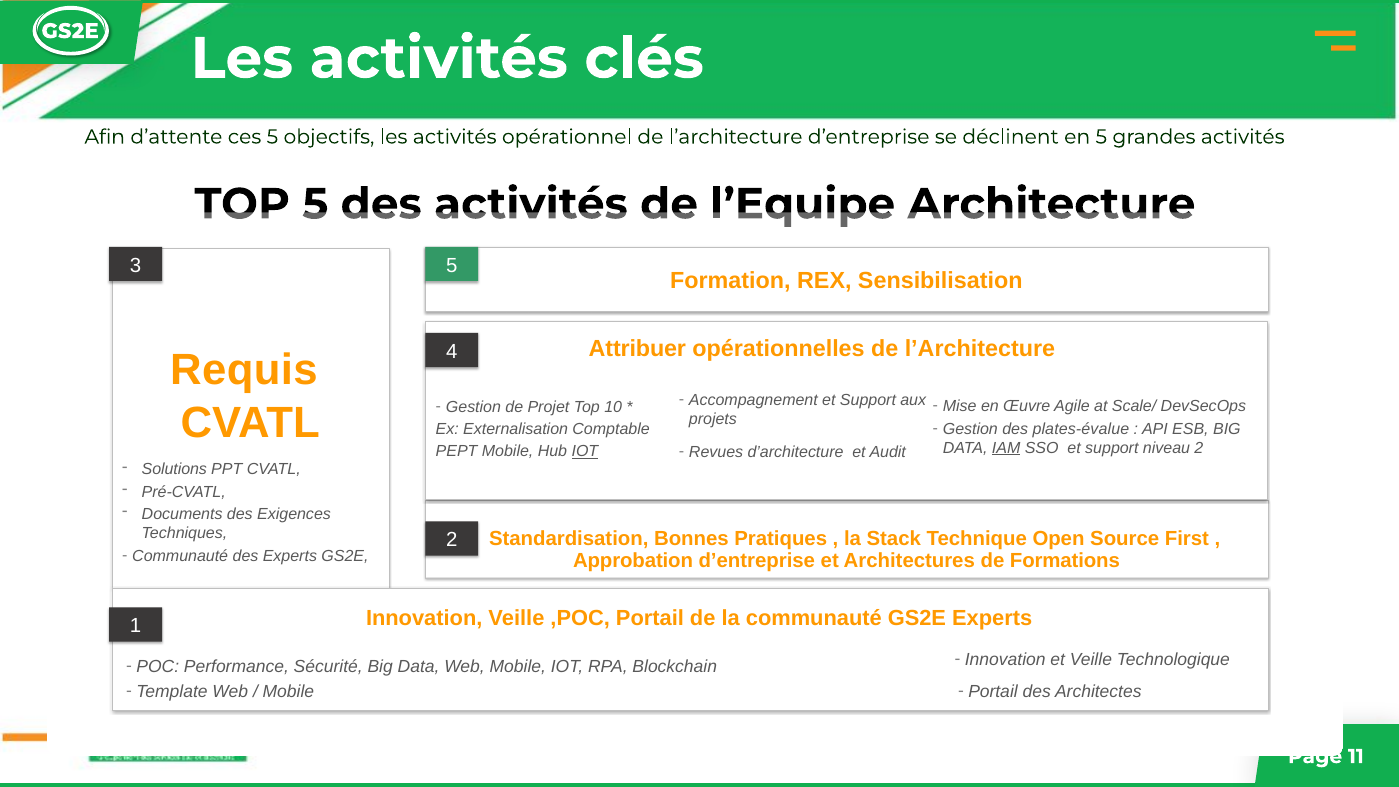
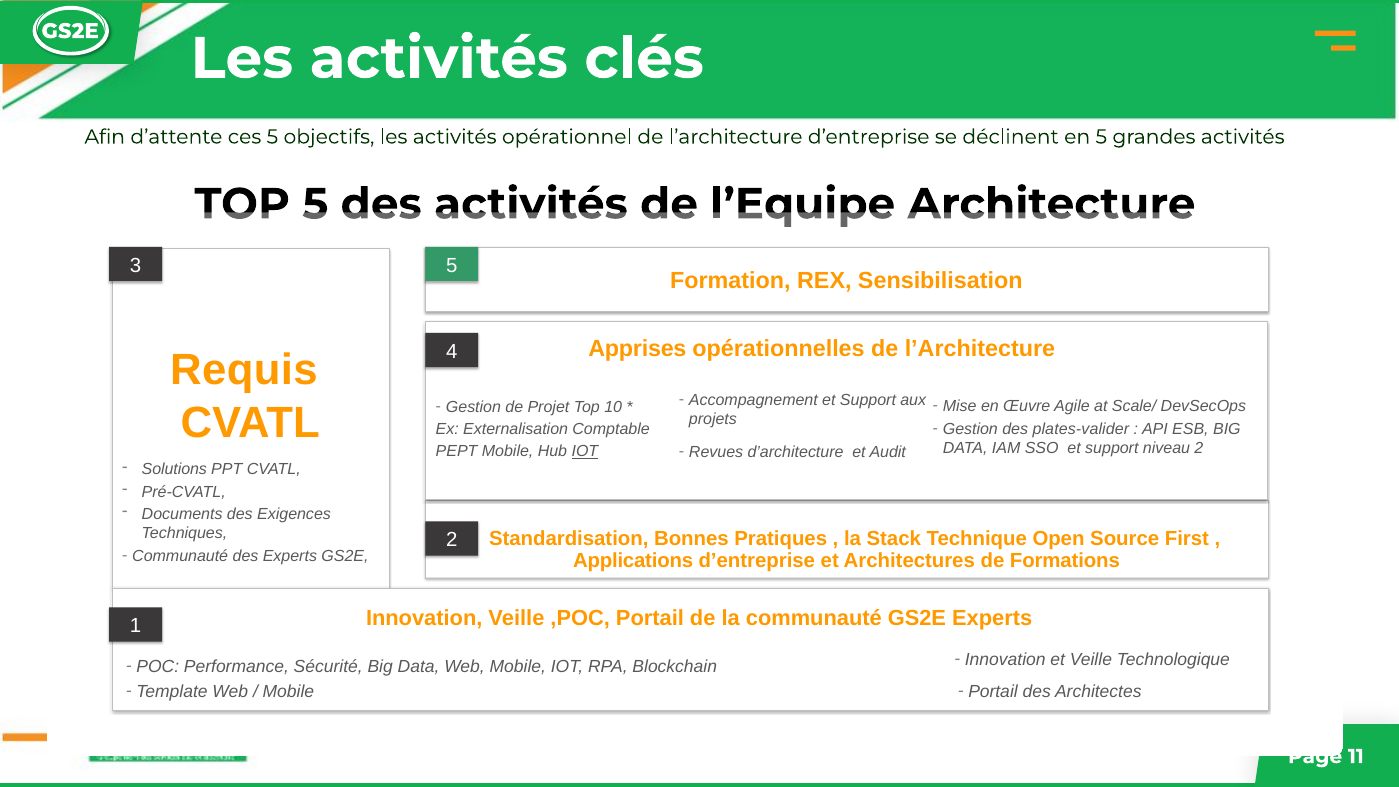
Attribuer: Attribuer -> Apprises (637, 349)
plates-évalue: plates-évalue -> plates-valider (1081, 429)
IAM underline: present -> none (1006, 448)
Approbation: Approbation -> Applications (633, 561)
